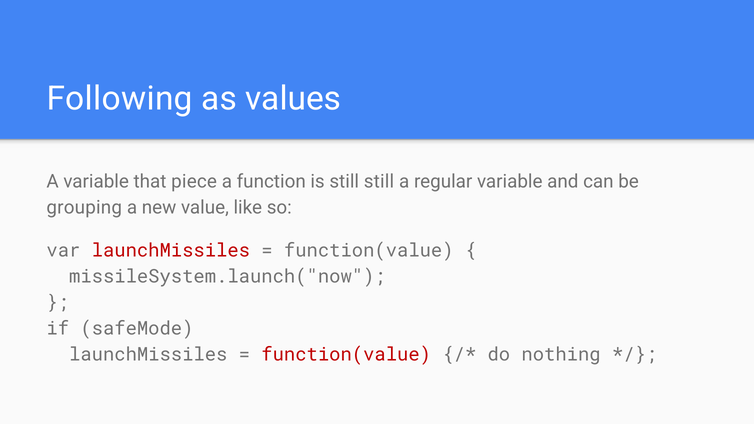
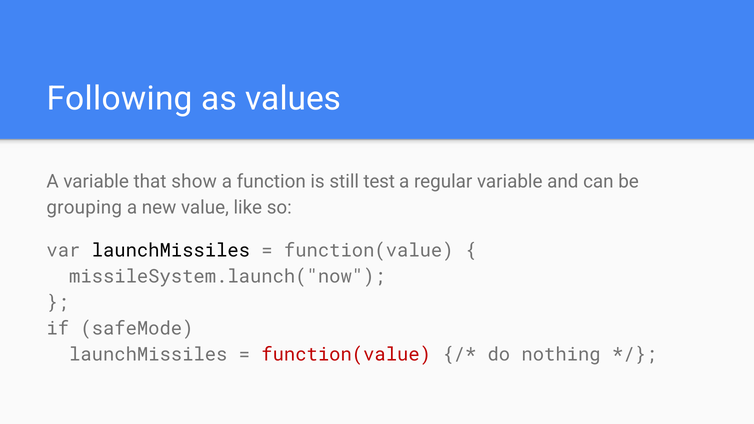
piece: piece -> show (194, 182)
still still: still -> test (379, 182)
launchMissiles colour: red -> black (171, 251)
